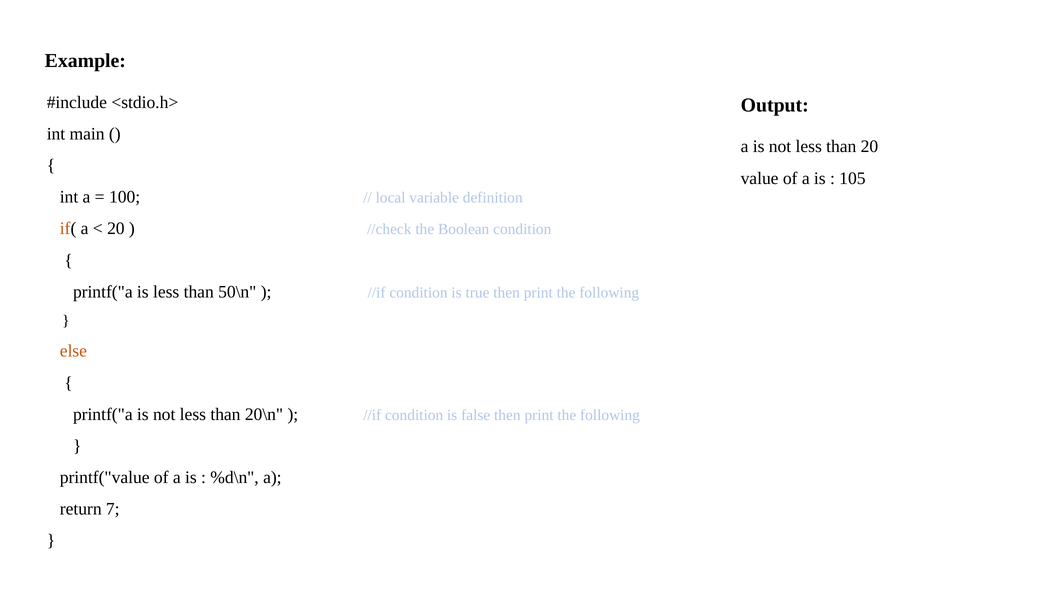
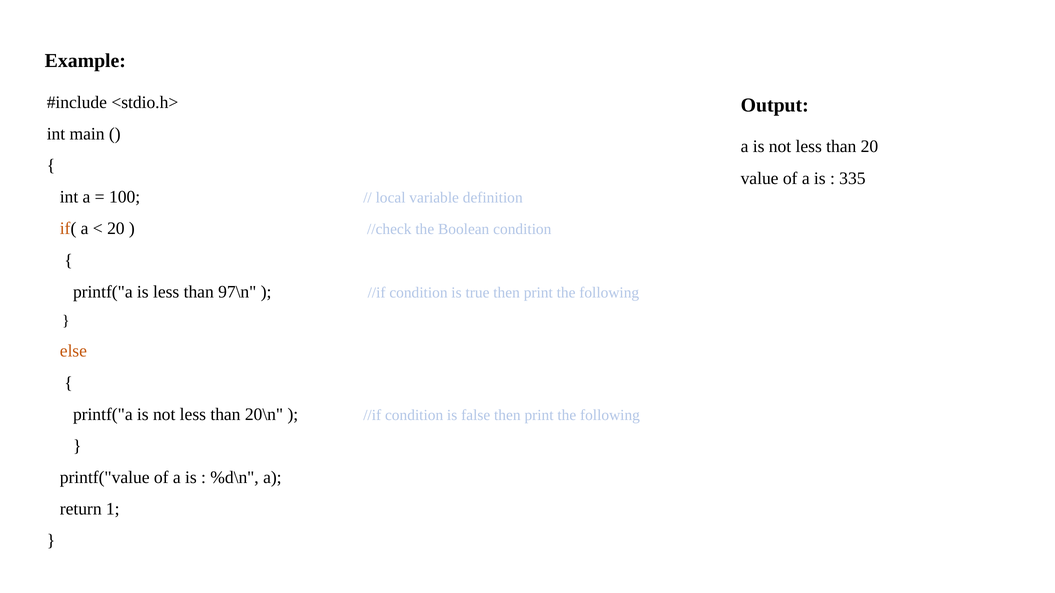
105: 105 -> 335 (852, 178)
50\n: 50\n -> 97\n (237, 292)
7: 7 -> 1 (113, 509)
